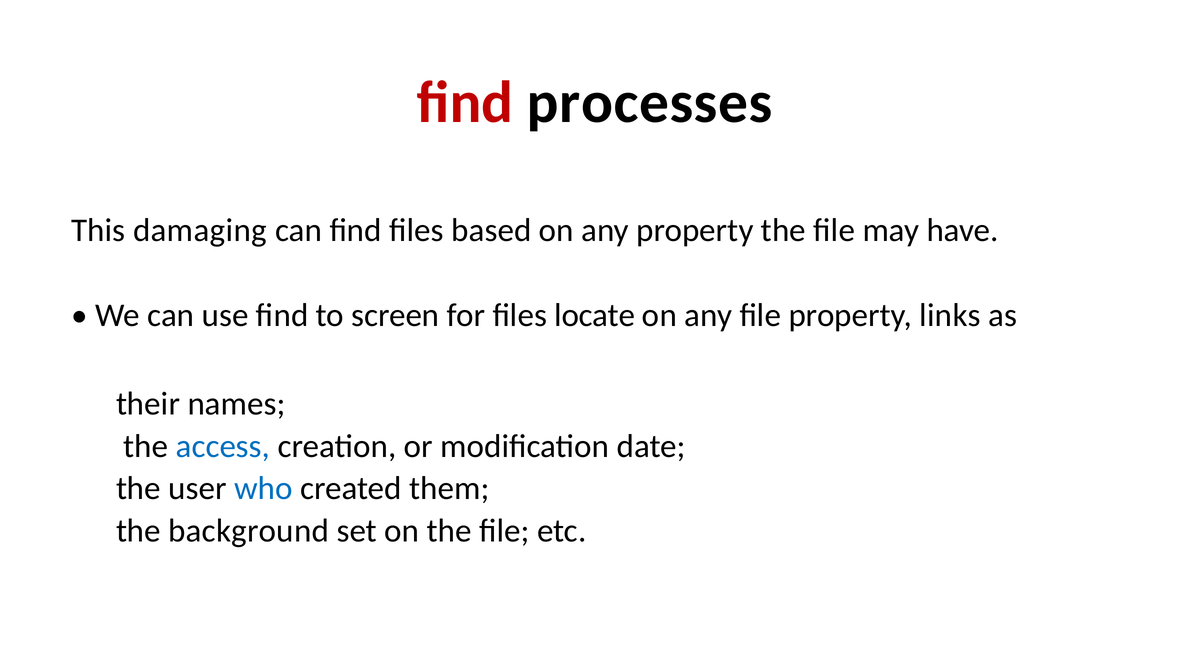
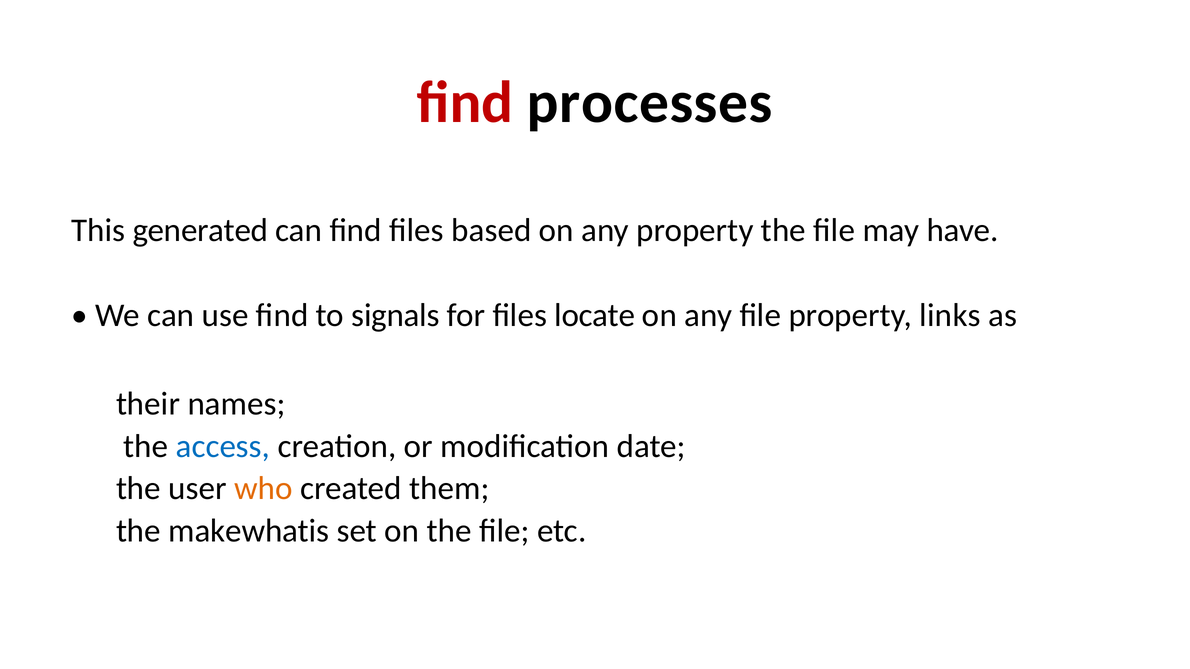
damaging: damaging -> generated (200, 231)
screen: screen -> signals (395, 315)
who colour: blue -> orange (263, 489)
background: background -> makewhatis (249, 531)
